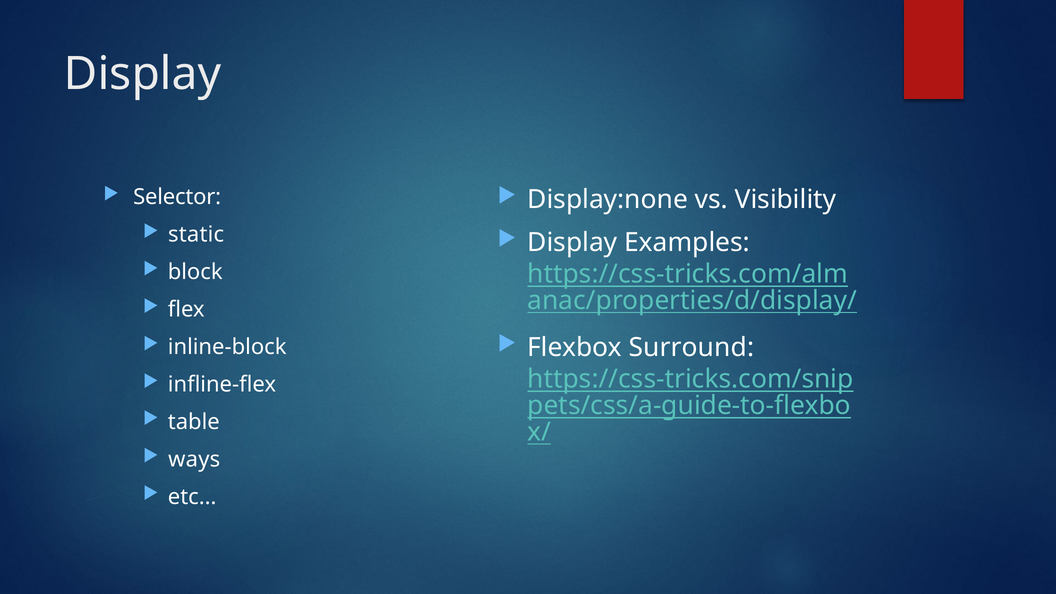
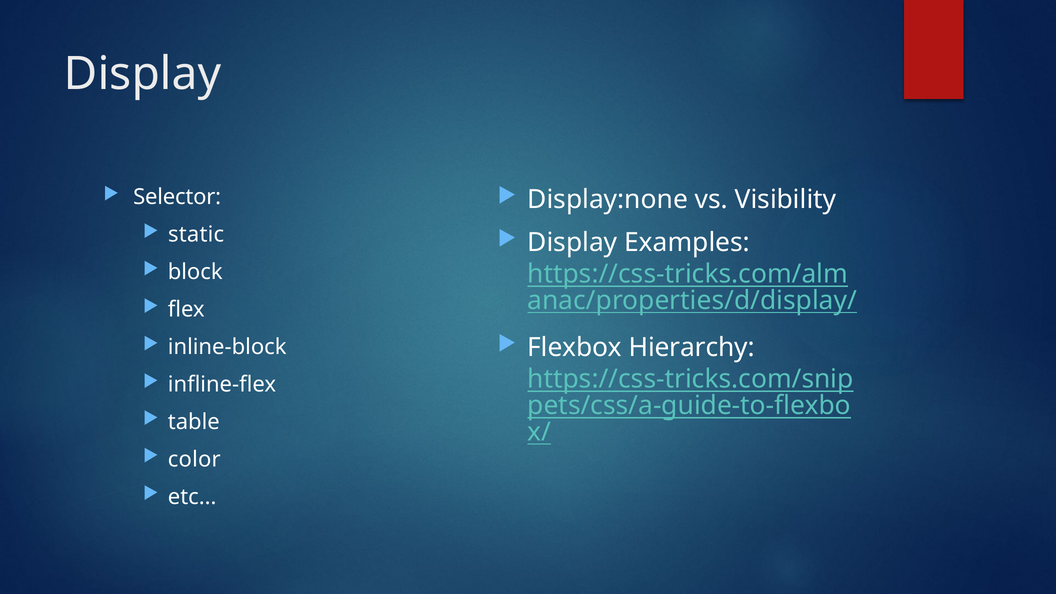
Surround: Surround -> Hierarchy (692, 348)
ways: ways -> color (194, 459)
